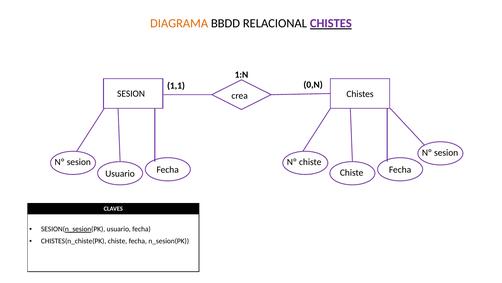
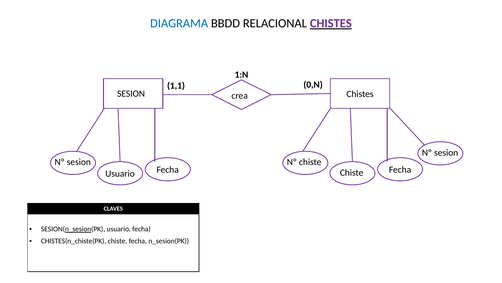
DIAGRAMA colour: orange -> blue (179, 23)
